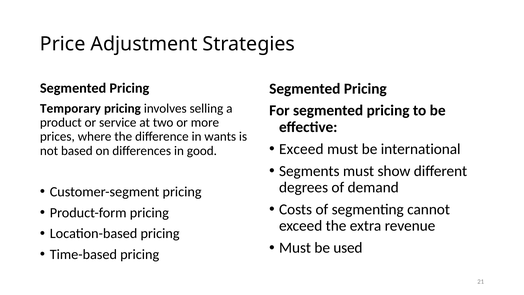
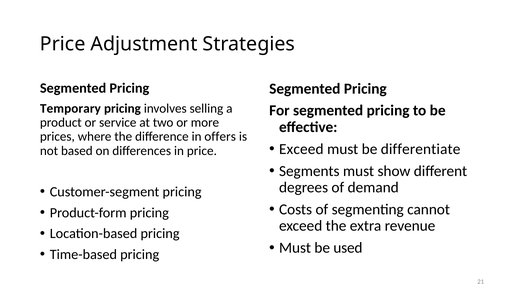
wants: wants -> offers (220, 137)
international: international -> differentiate (421, 149)
in good: good -> price (202, 151)
